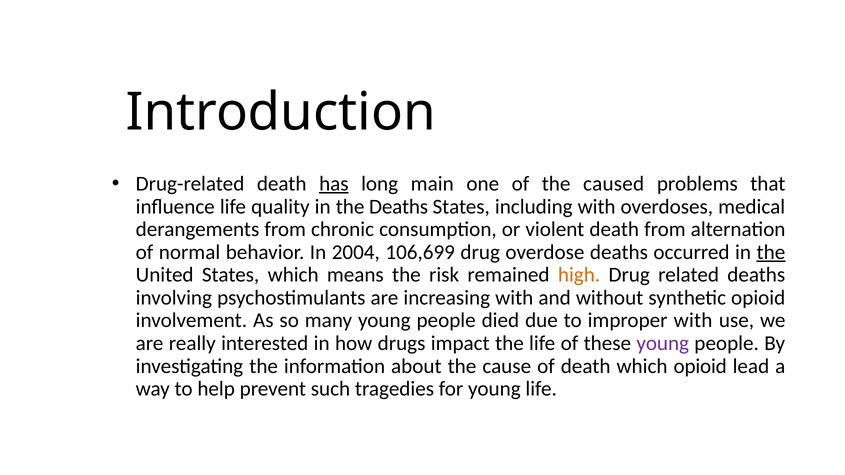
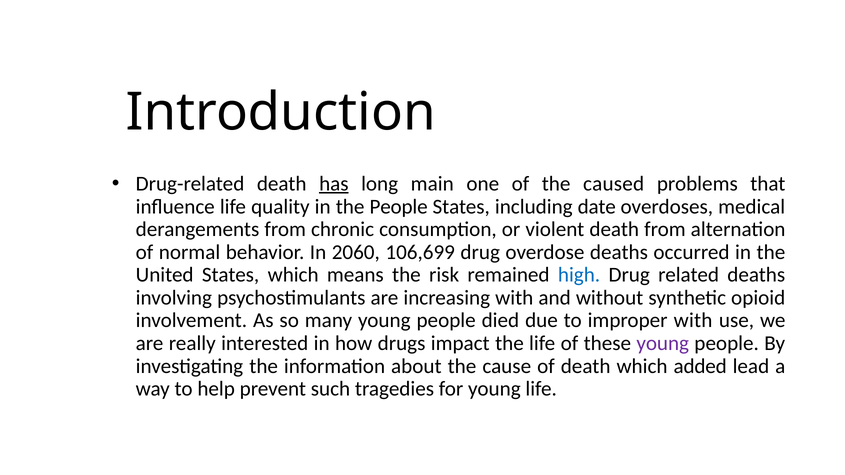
the Deaths: Deaths -> People (399, 207)
including with: with -> date (597, 207)
2004: 2004 -> 2060 (356, 252)
the underline: present -> none (771, 252)
high colour: orange -> blue (579, 275)
which opioid: opioid -> added (700, 366)
